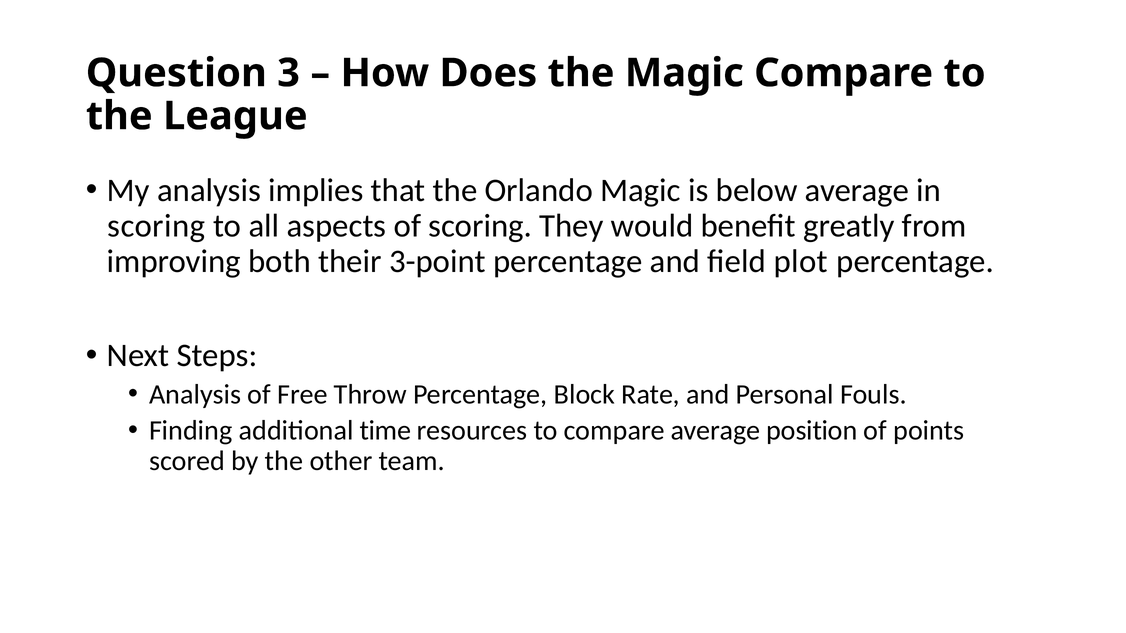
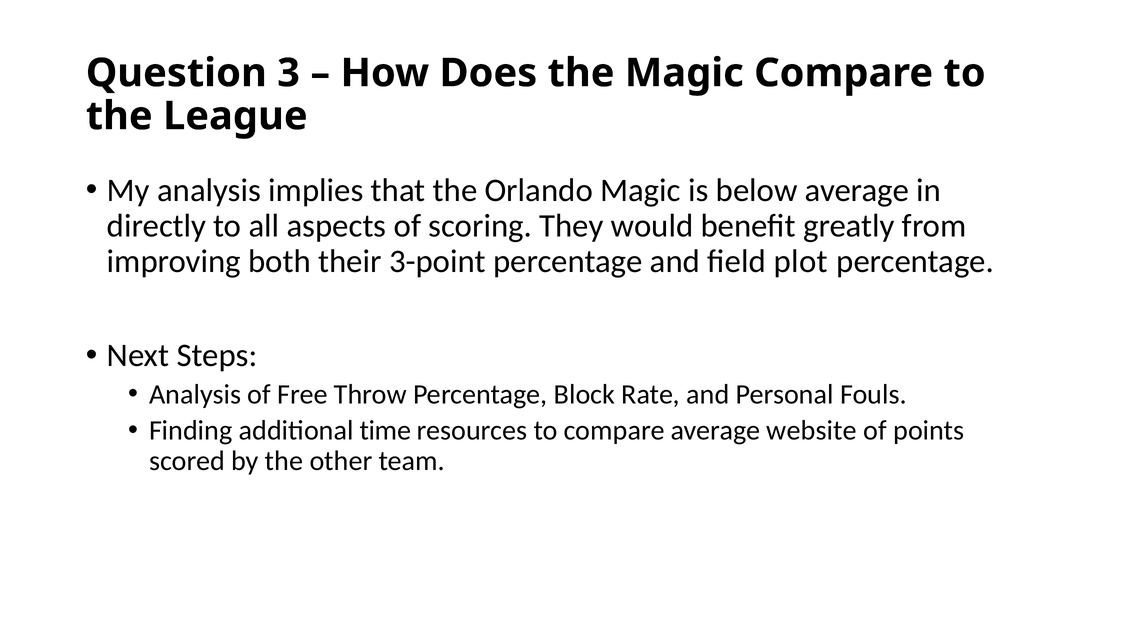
scoring: scoring -> directly (156, 226)
position: position -> website (812, 431)
